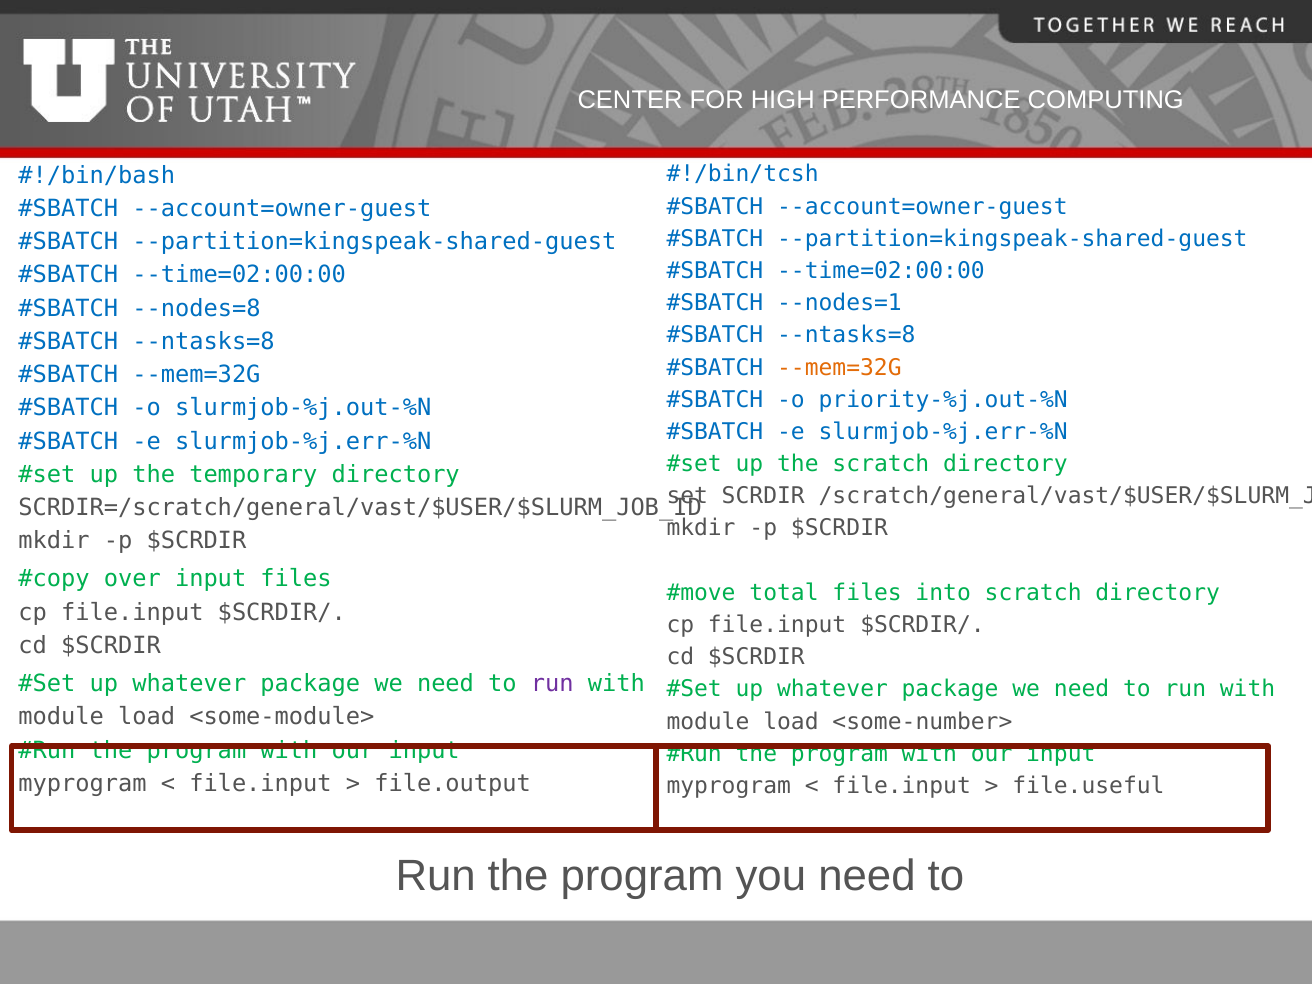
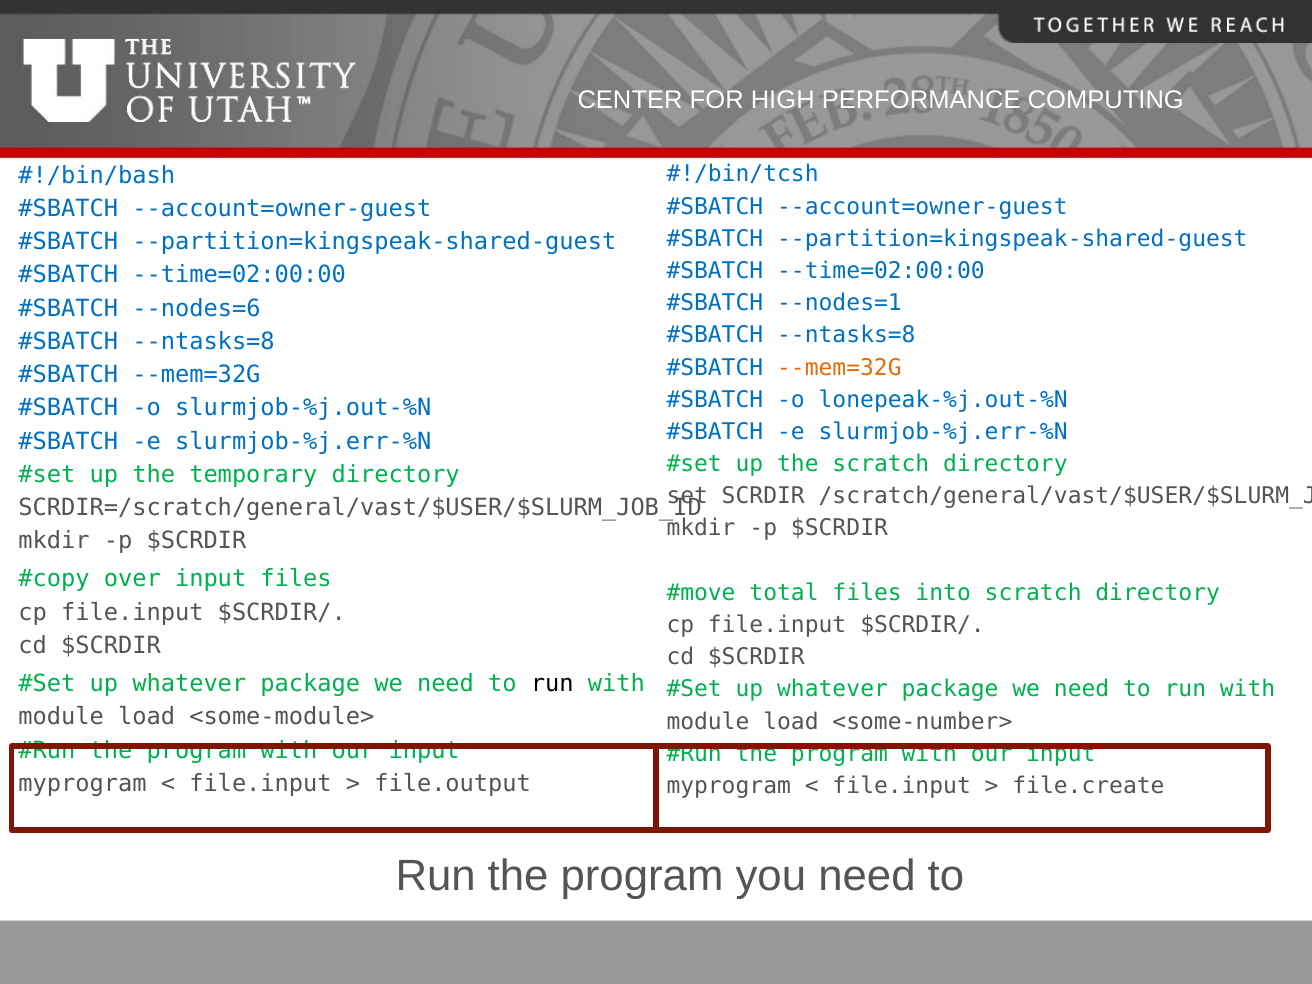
--nodes=8: --nodes=8 -> --nodes=6 (196, 308)
priority-%j.out-%N: priority-%j.out-%N -> lonepeak-%j.out-%N (943, 400)
run colour: purple -> black (552, 684)
file.useful: file.useful -> file.create (1088, 786)
